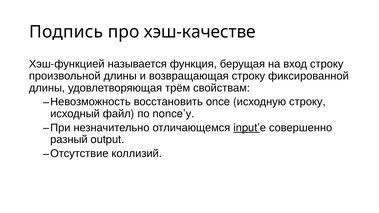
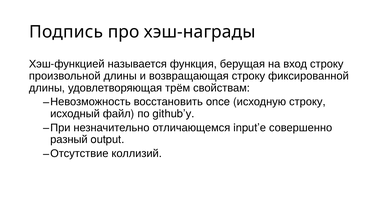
хэш-качестве: хэш-качестве -> хэш-награды (200, 32)
nonce: nonce -> github (169, 114)
input underline: present -> none (247, 128)
